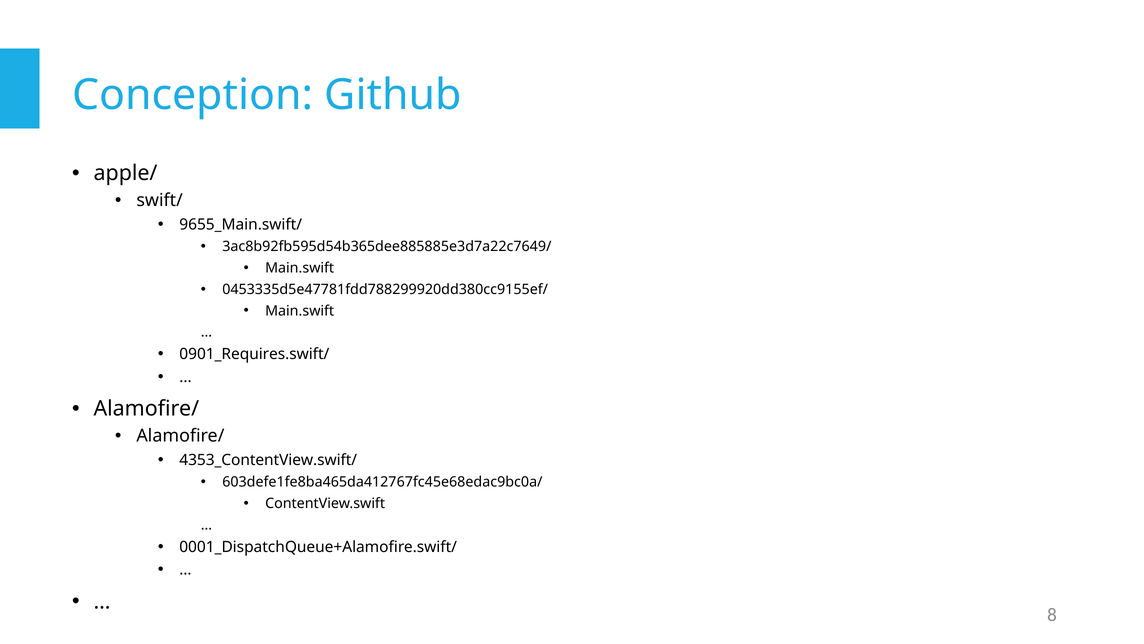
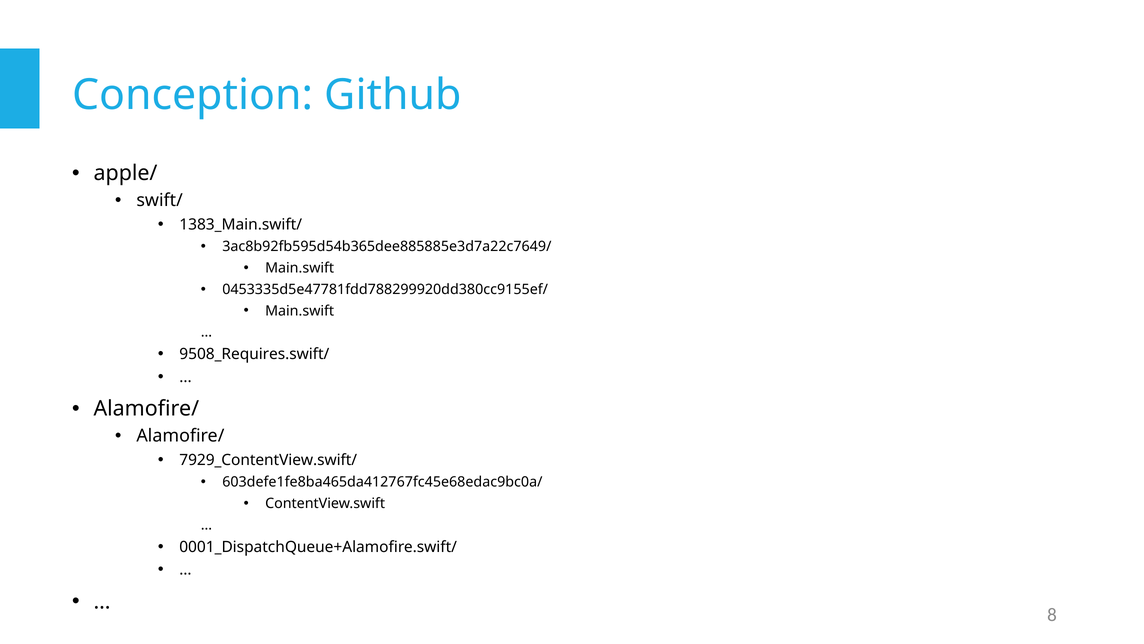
9655_Main.swift/: 9655_Main.swift/ -> 1383_Main.swift/ (241, 224)
0901_Requires.swift/: 0901_Requires.swift/ -> 9508_Requires.swift/ (254, 354)
4353_ContentView.swift/: 4353_ContentView.swift/ -> 7929_ContentView.swift/ (268, 460)
